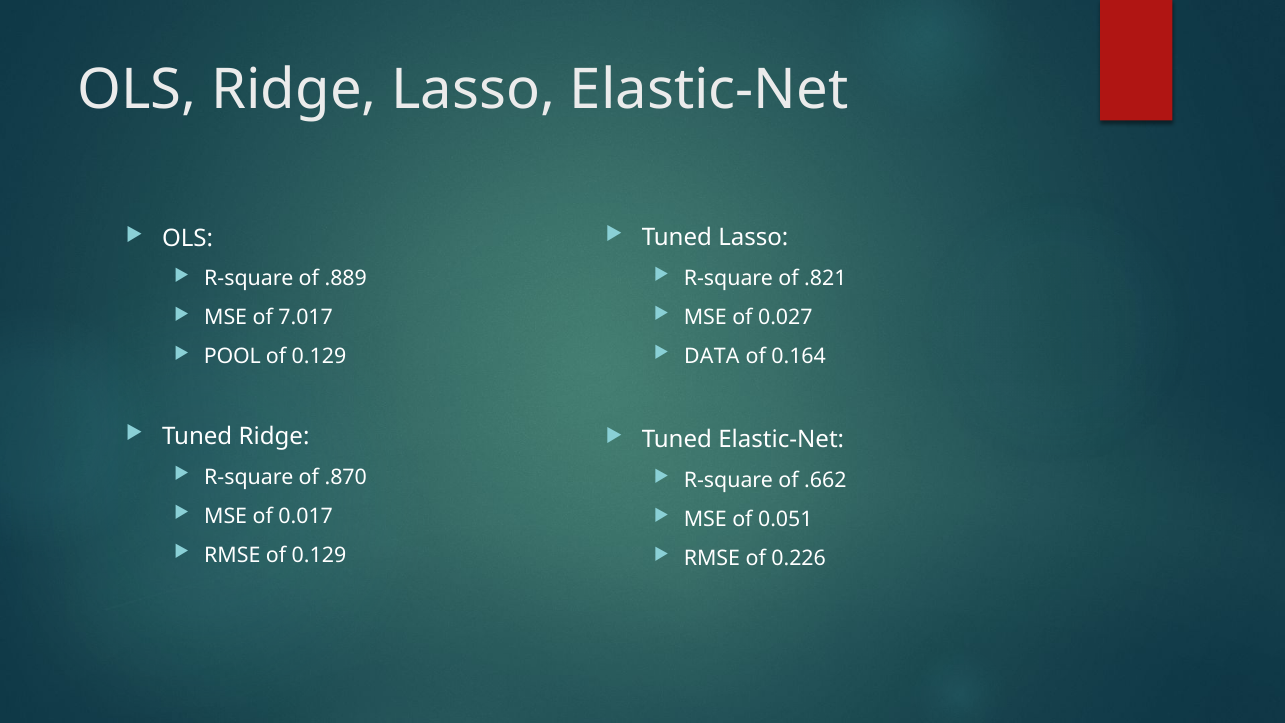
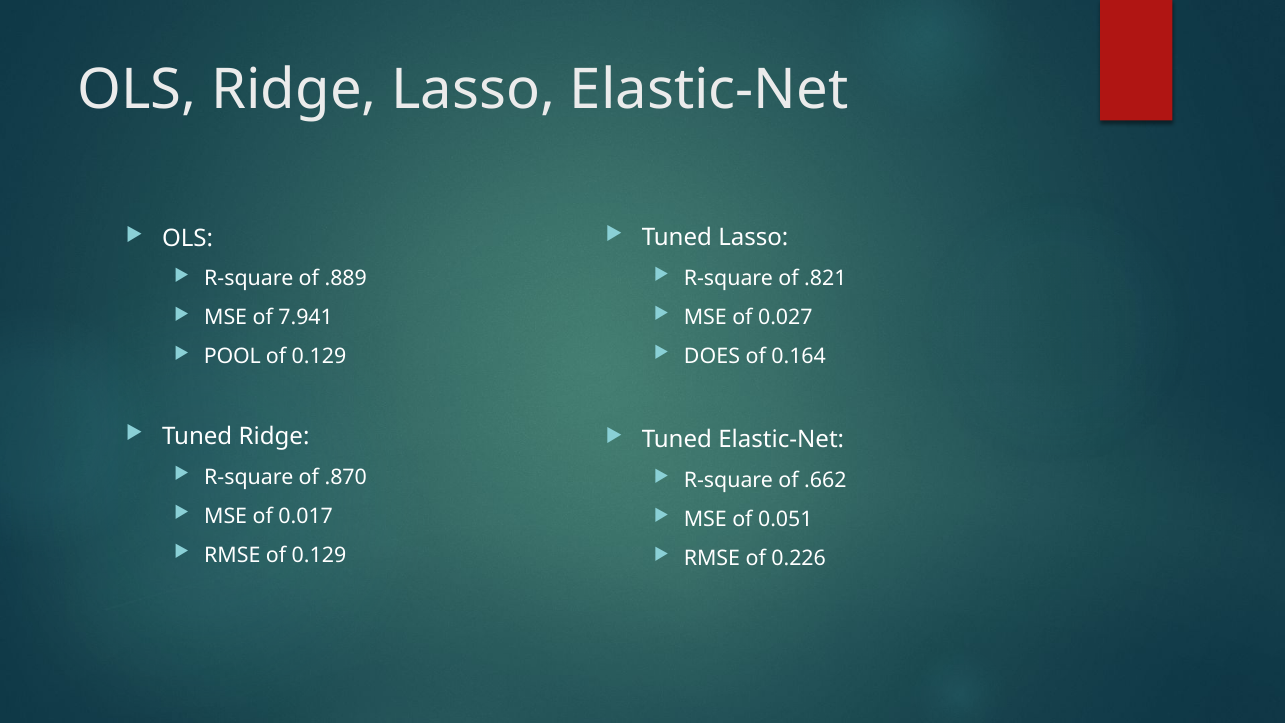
7.017: 7.017 -> 7.941 (306, 318)
DATA: DATA -> DOES (712, 356)
